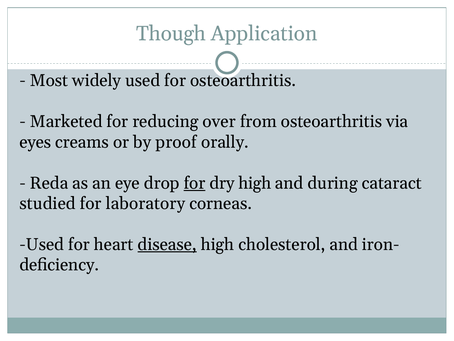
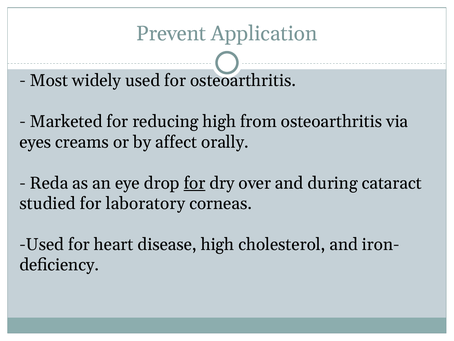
Though: Though -> Prevent (171, 33)
reducing over: over -> high (219, 121)
proof: proof -> affect (176, 142)
dry high: high -> over (255, 183)
disease underline: present -> none (167, 244)
